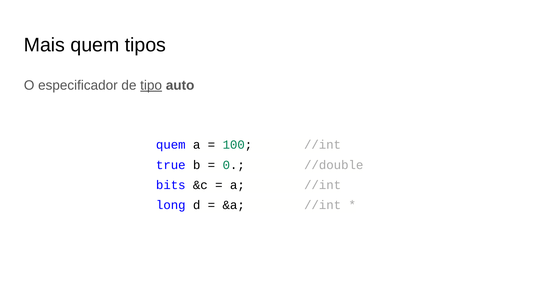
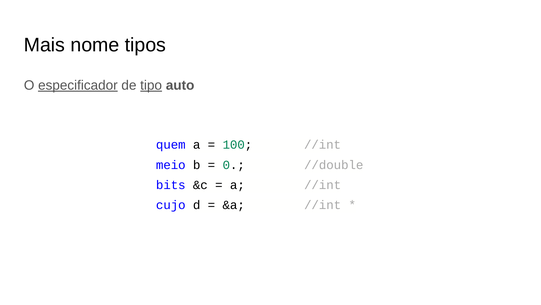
Mais quem: quem -> nome (95, 45)
especificador underline: none -> present (78, 85)
true: true -> meio (171, 165)
long: long -> cujo (171, 205)
